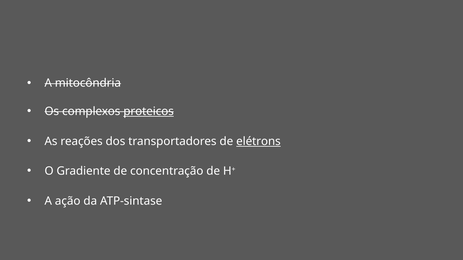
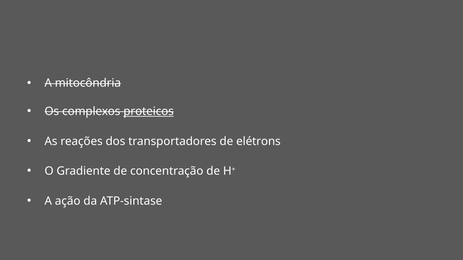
elétrons underline: present -> none (258, 141)
